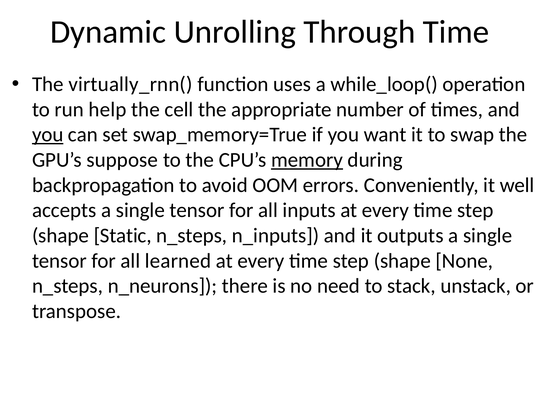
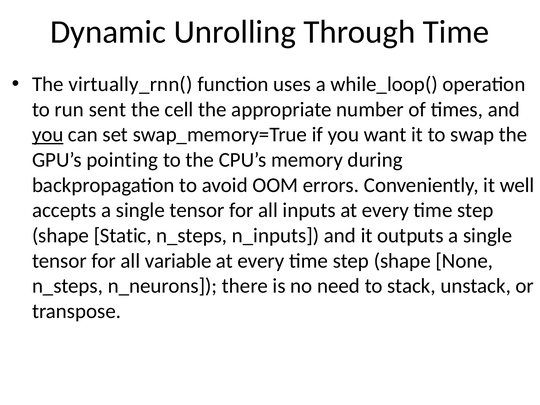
help: help -> sent (107, 109)
suppose: suppose -> pointing (122, 160)
memory underline: present -> none (307, 160)
learned: learned -> variable (178, 261)
